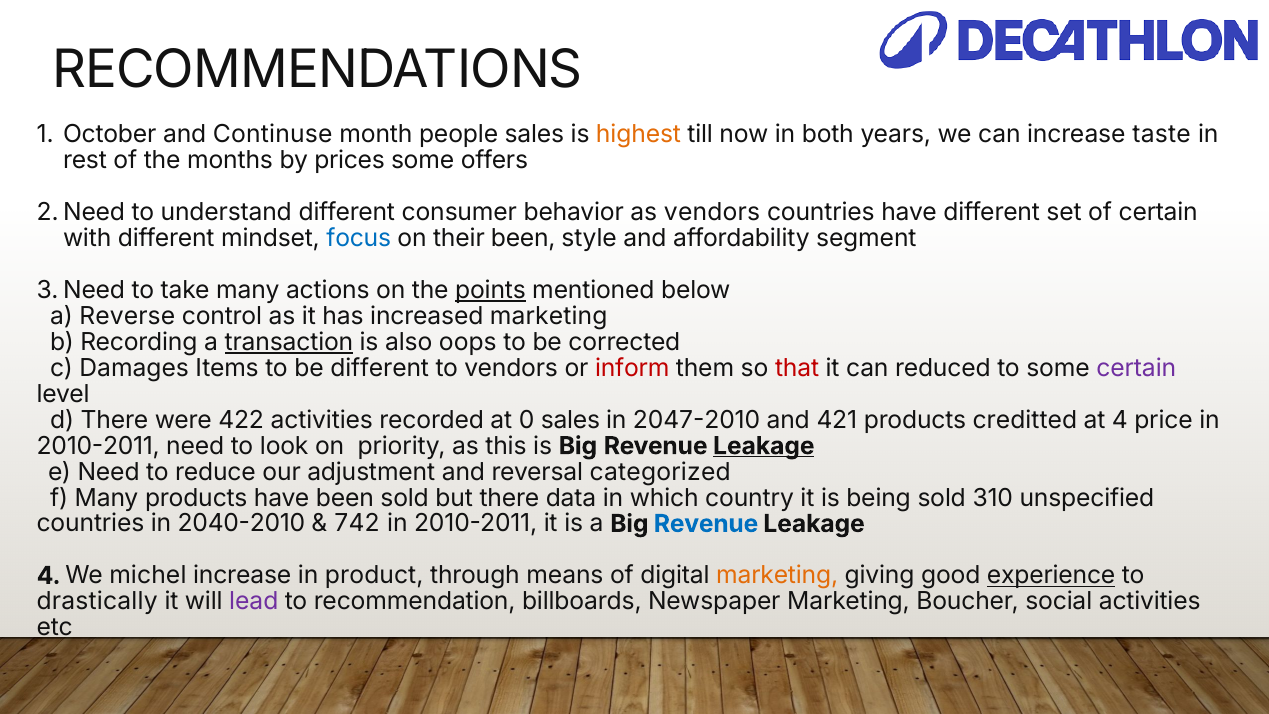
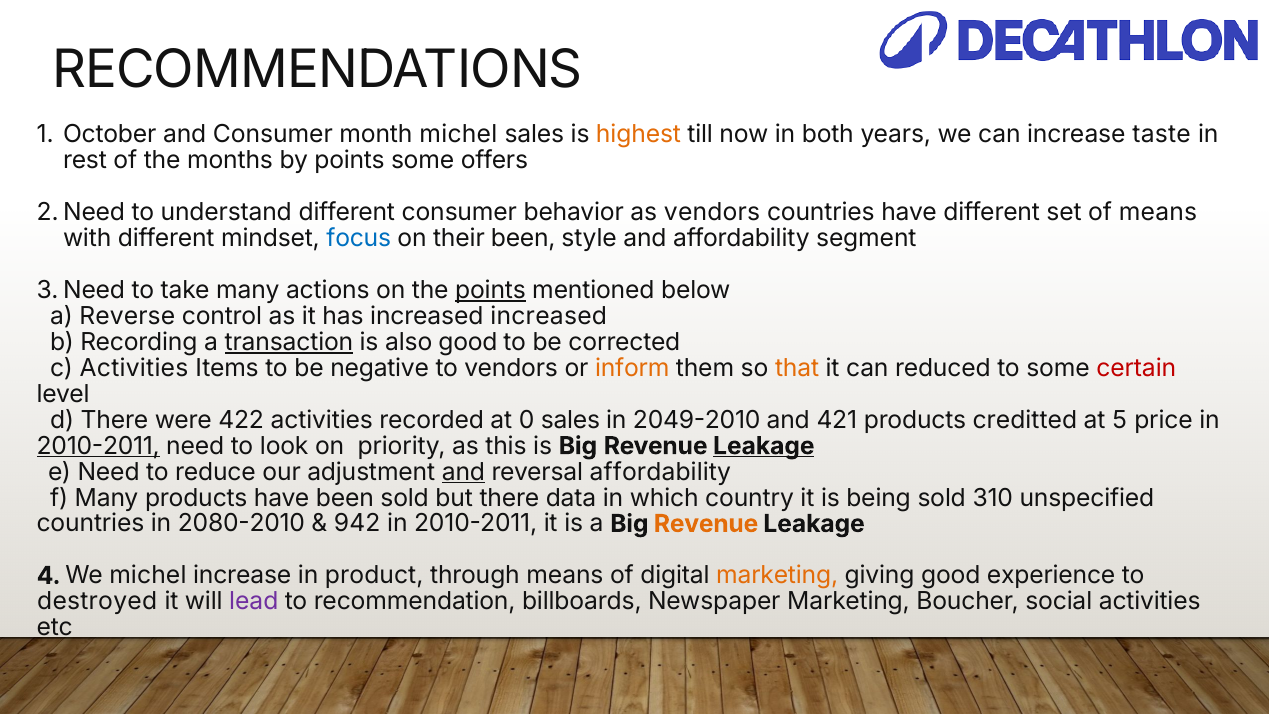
and Continuse: Continuse -> Consumer (273, 135)
month people: people -> michel (458, 135)
by prices: prices -> points (350, 161)
of certain: certain -> means (1158, 213)
increased marketing: marketing -> increased (549, 316)
also oops: oops -> good (468, 342)
c Damages: Damages -> Activities (134, 368)
be different: different -> negative (380, 368)
inform colour: red -> orange (632, 368)
that colour: red -> orange (797, 368)
certain colour: purple -> red (1136, 368)
2047-2010: 2047-2010 -> 2049-2010 (697, 420)
at 4: 4 -> 5 (1120, 420)
2010-2011 underline: none -> present (98, 446)
and underline: none -> present (463, 472)
reversal categorized: categorized -> affordability (660, 472)
2040-2010: 2040-2010 -> 2080-2010 (241, 524)
742: 742 -> 942 (357, 524)
Revenue colour: blue -> orange (706, 524)
experience underline: present -> none (1051, 576)
drastically: drastically -> destroyed (97, 601)
